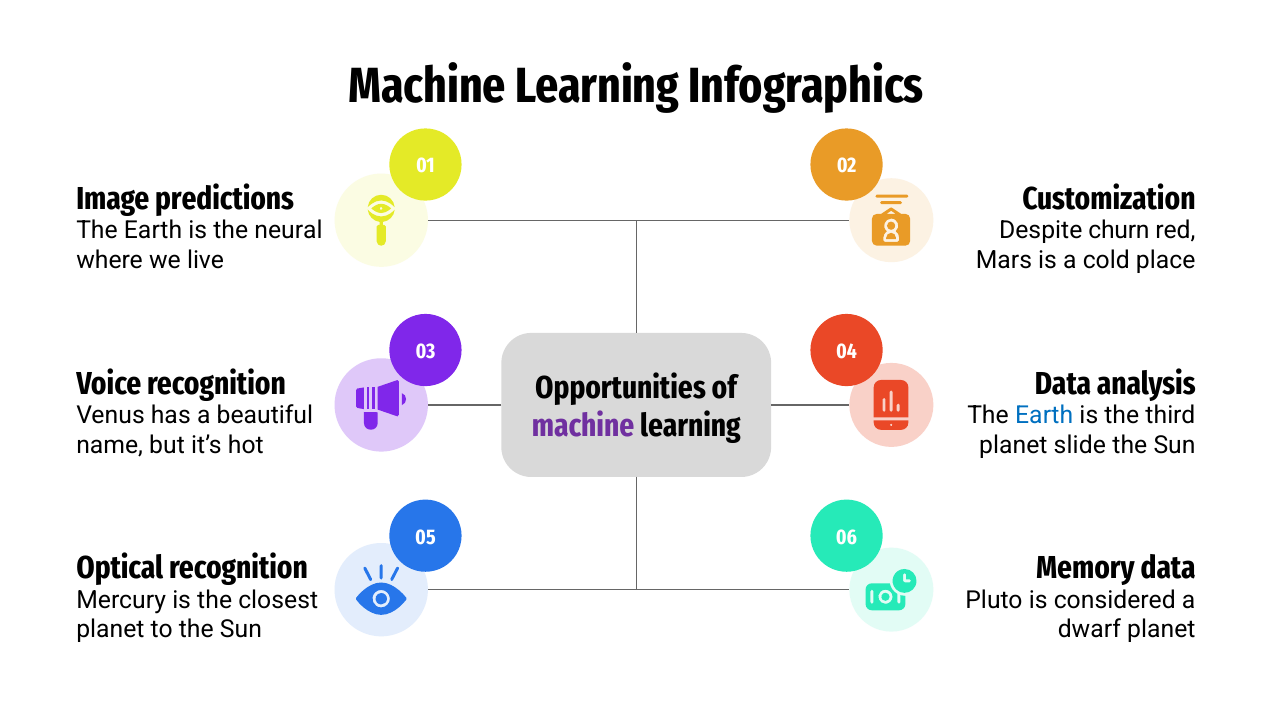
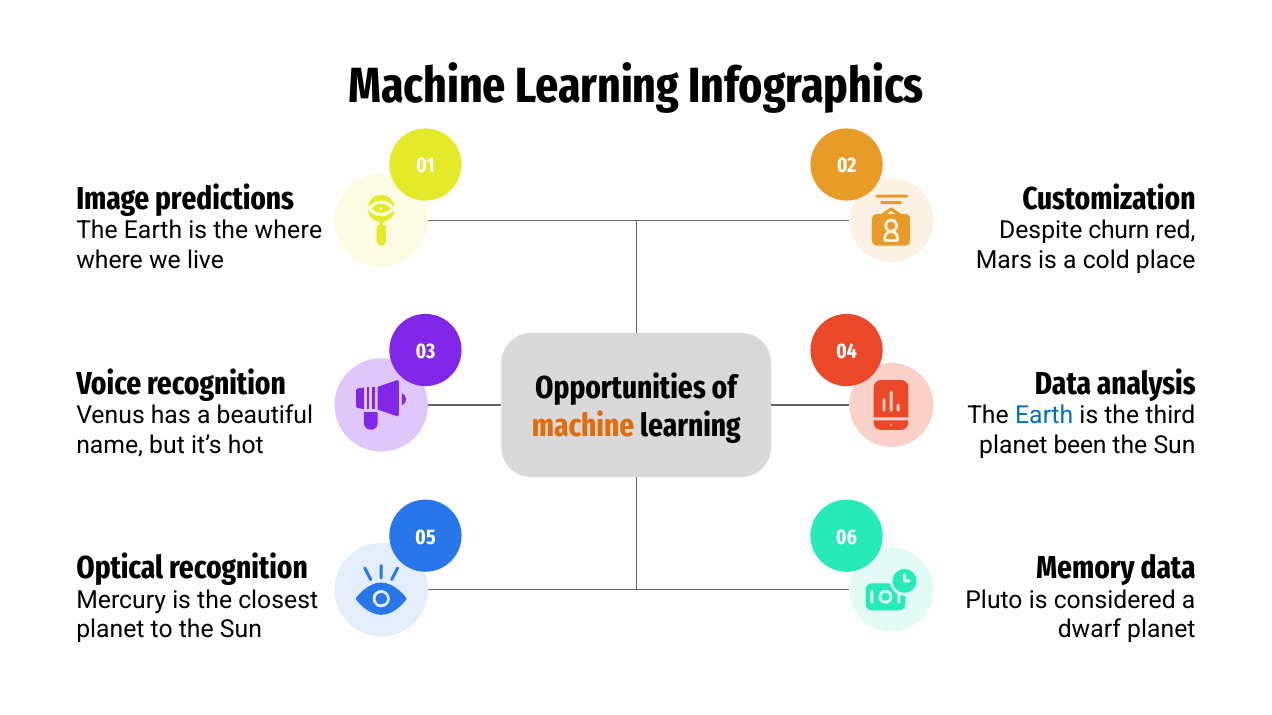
the neural: neural -> where (288, 231)
machine colour: purple -> orange (583, 426)
slide: slide -> been (1080, 445)
